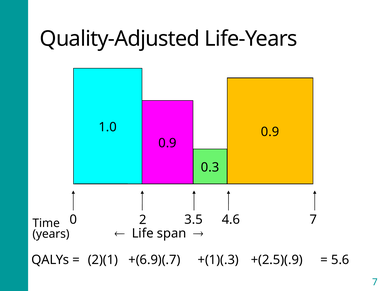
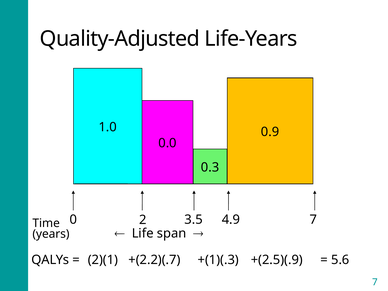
0.9: 0.9 -> 0.0 (168, 143)
4.6: 4.6 -> 4.9 (231, 220)
+(6.9)(.7: +(6.9)(.7 -> +(2.2)(.7 (154, 260)
